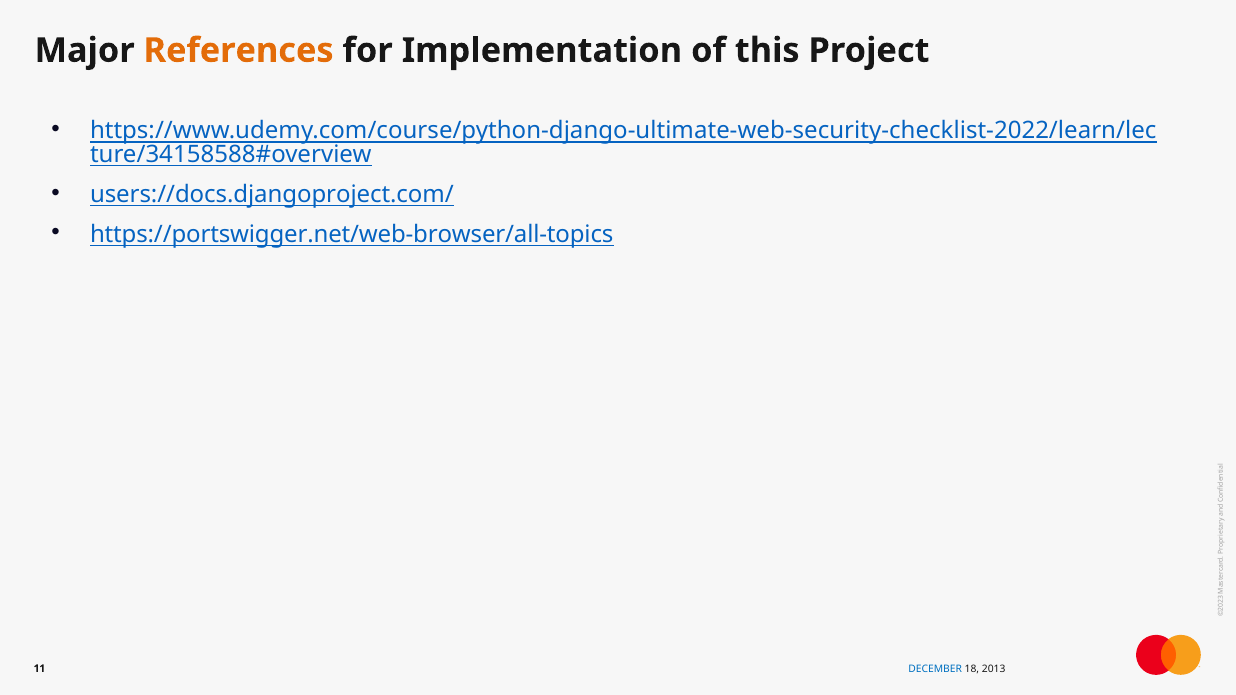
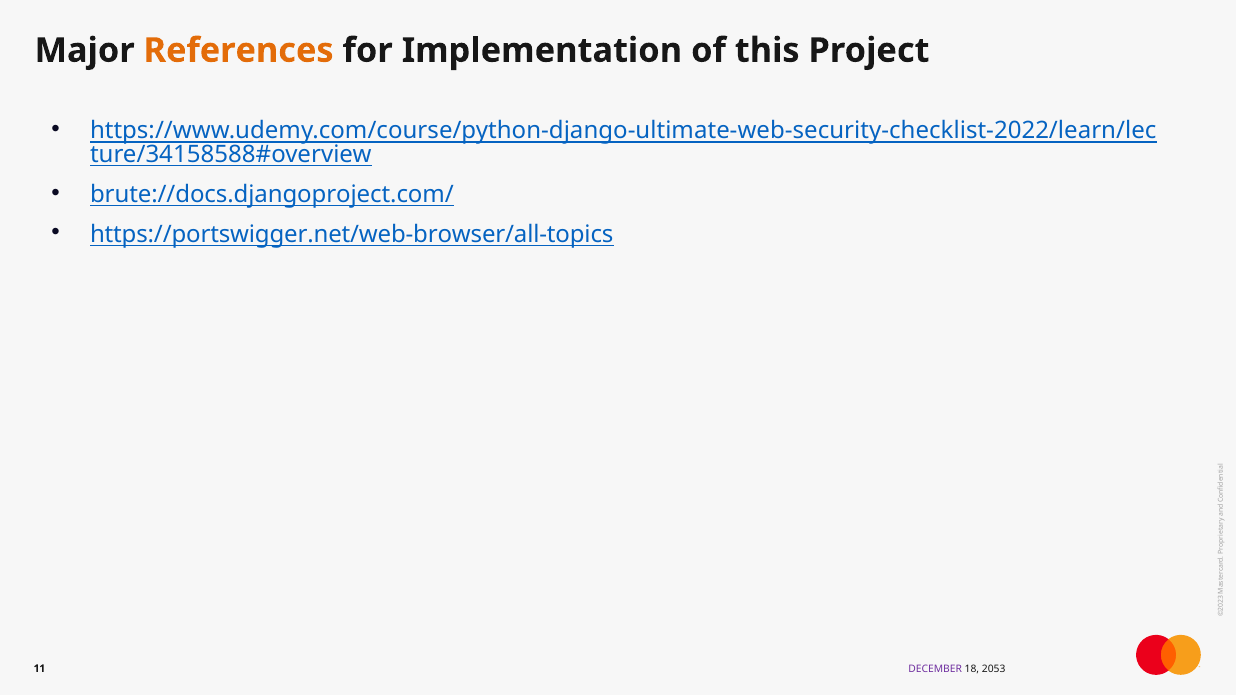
users://docs.djangoproject.com/: users://docs.djangoproject.com/ -> brute://docs.djangoproject.com/ (272, 194)
DECEMBER colour: blue -> purple (935, 669)
2013: 2013 -> 2053 (994, 669)
